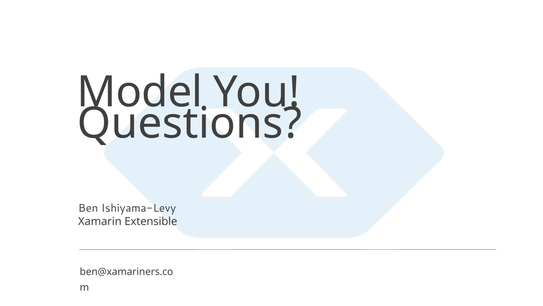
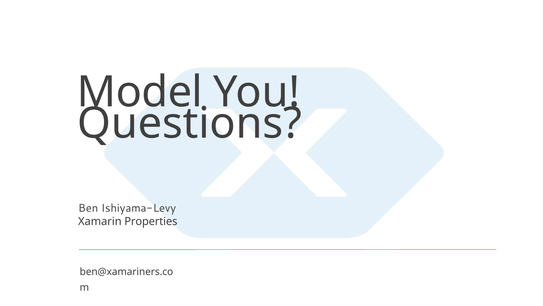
Extensible: Extensible -> Properties (151, 221)
